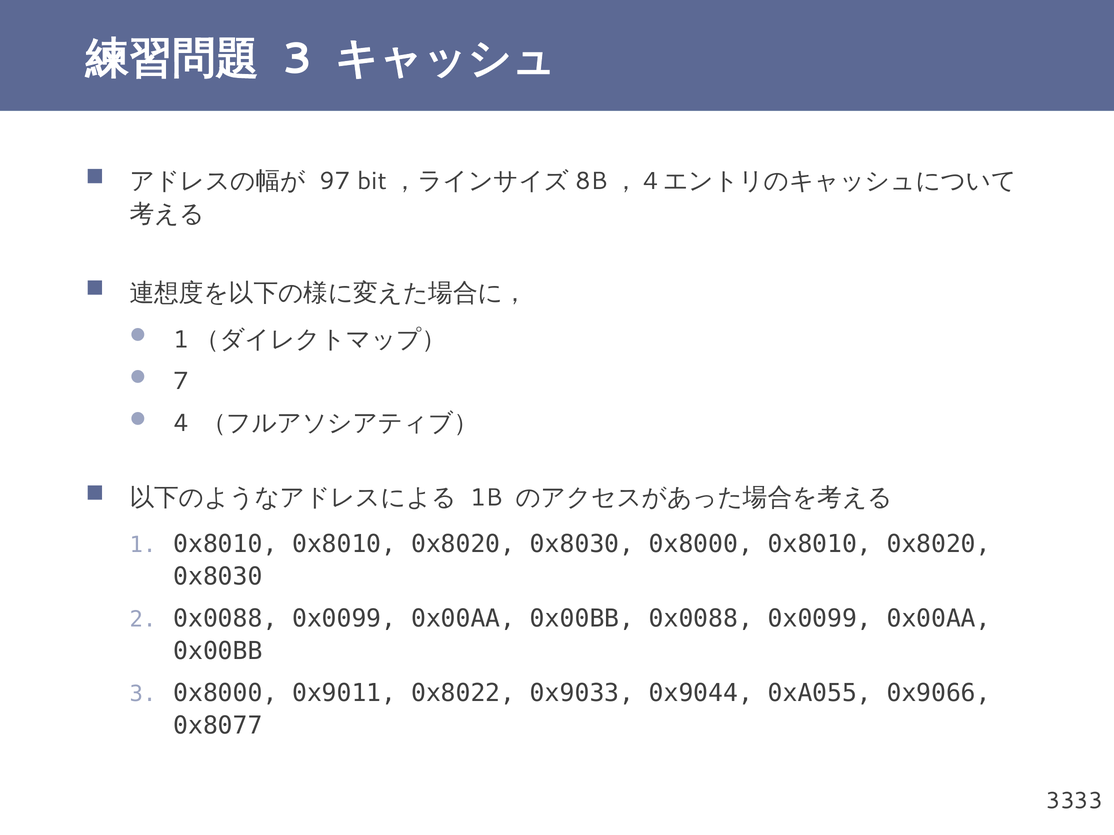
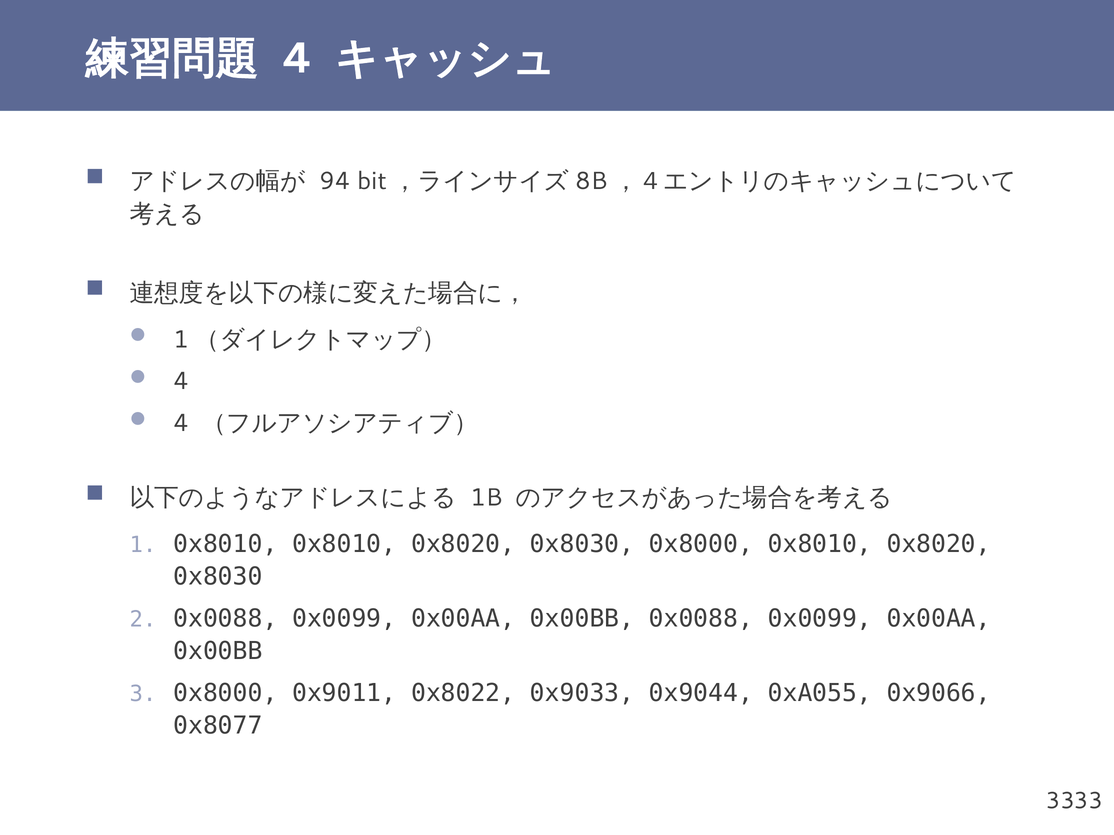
3: 3 -> 4 (298, 58)
97: 97 -> 94 (335, 181)
7: 7 -> 4 (181, 382)
